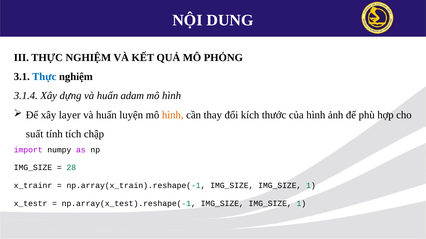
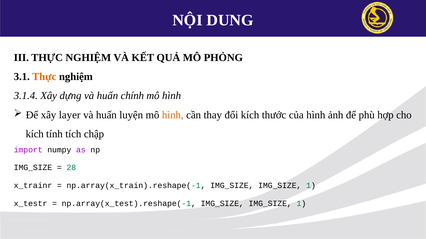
Thực colour: blue -> orange (44, 77)
adam: adam -> chính (132, 96)
suất: suất -> kích (35, 134)
